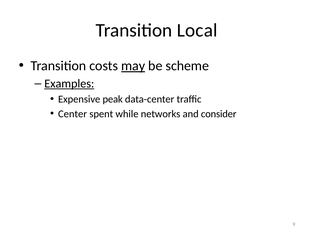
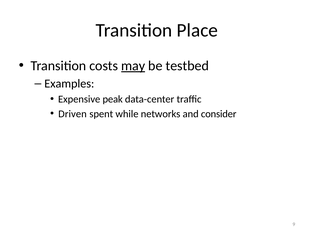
Local: Local -> Place (197, 30)
scheme: scheme -> testbed (187, 66)
Examples underline: present -> none (69, 84)
Center: Center -> Driven (73, 114)
